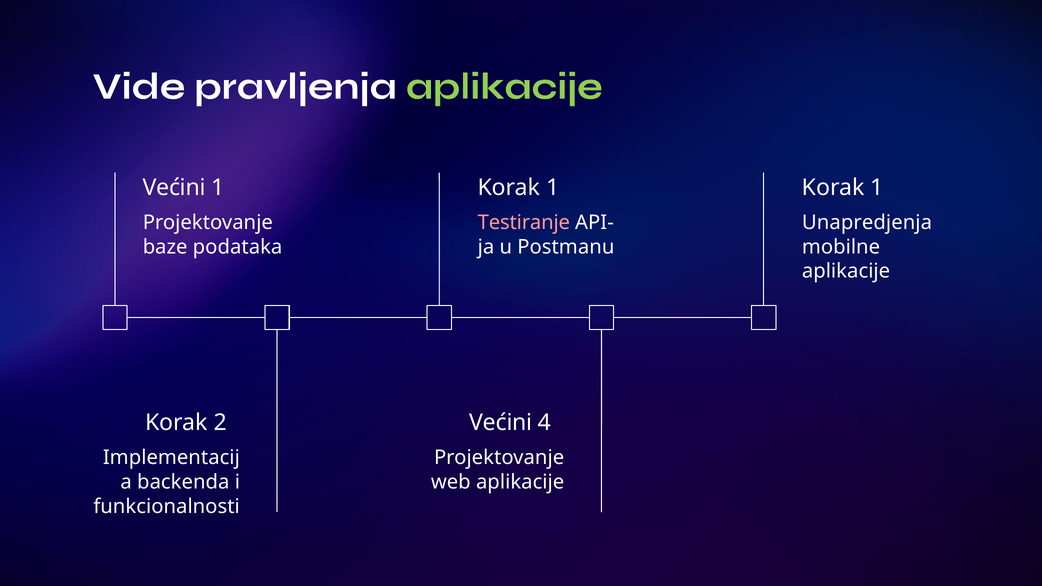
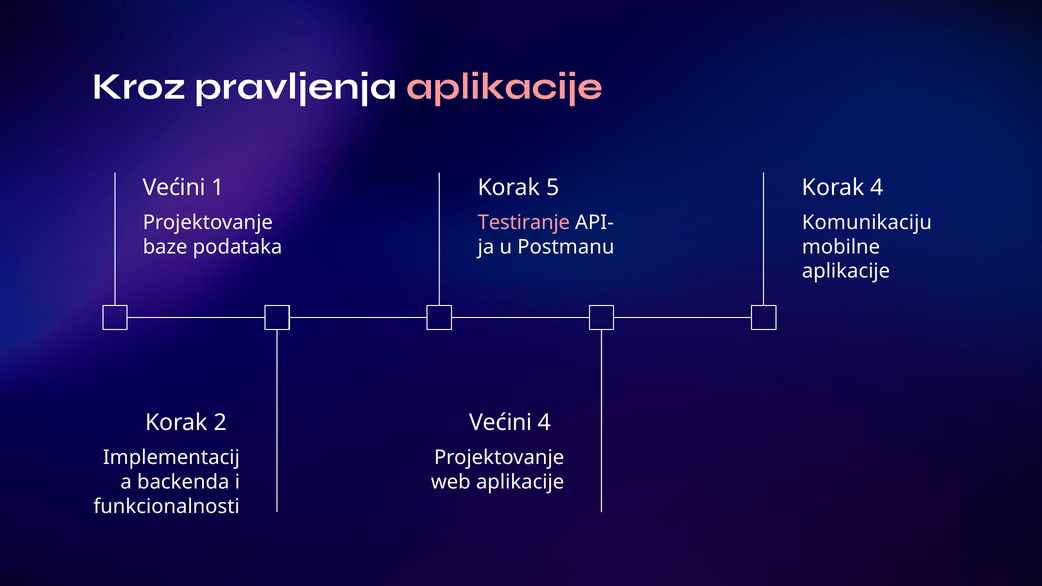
Vide: Vide -> Kroz (139, 86)
aplikacije colour: light green -> pink (504, 86)
1: 1 -> 5 (553, 187)
1: 1 -> 4 (877, 187)
Unapredjenja: Unapredjenja -> Komunikaciju (867, 223)
